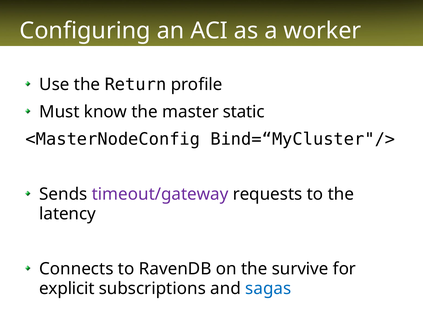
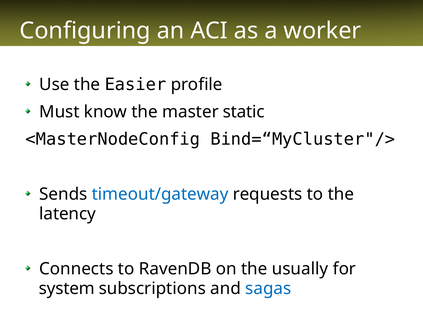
Return: Return -> Easier (136, 84)
timeout/gateway colour: purple -> blue (160, 194)
survive: survive -> usually (300, 269)
explicit: explicit -> system (67, 289)
